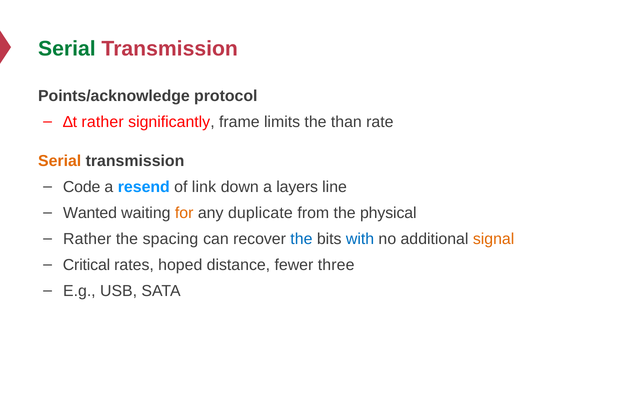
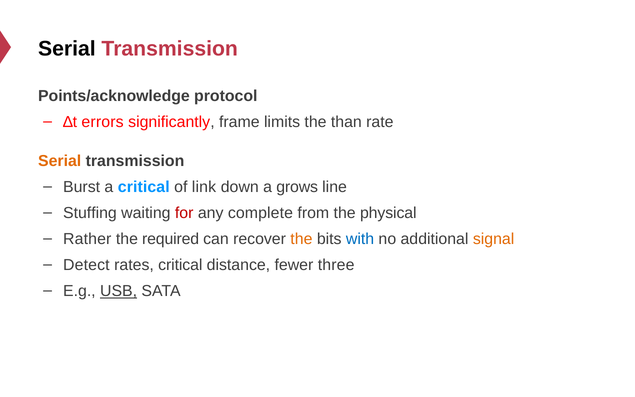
Serial colour: green -> black (67, 49)
∆t rather: rather -> errors (103, 122)
Code: Code -> Burst (82, 187)
a resend: resend -> critical (144, 187)
layers: layers -> grows (297, 187)
Wanted: Wanted -> Stuffing (90, 213)
for colour: orange -> red (184, 213)
duplicate: duplicate -> complete (260, 213)
spacing: spacing -> required (171, 239)
the colour: blue -> orange (301, 239)
Critical: Critical -> Detect (86, 265)
rates hoped: hoped -> critical (180, 265)
USB underline: none -> present (119, 291)
